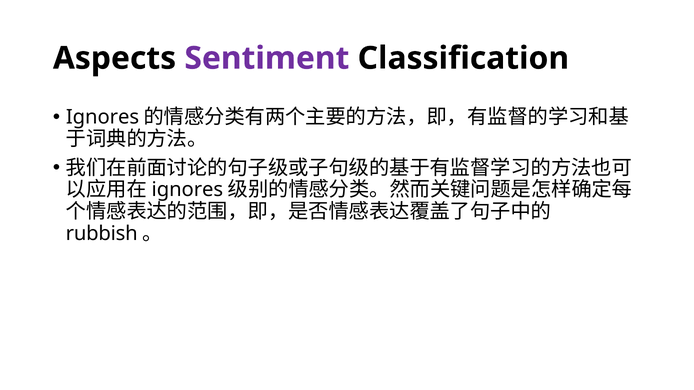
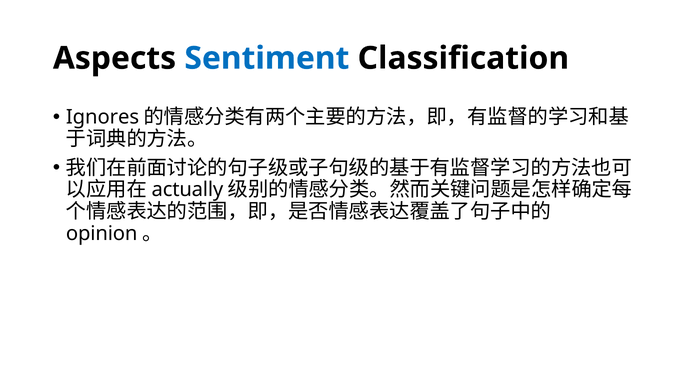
Sentiment colour: purple -> blue (267, 58)
ignores: ignores -> actually (187, 190)
rubbish: rubbish -> opinion (102, 234)
